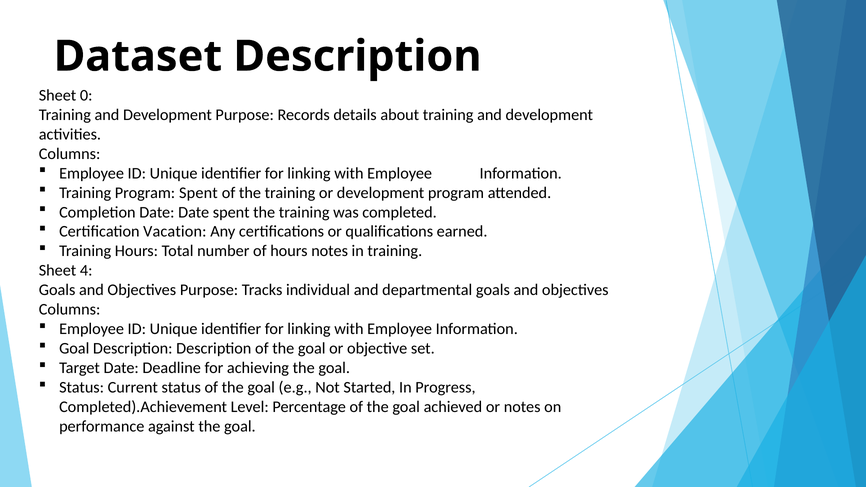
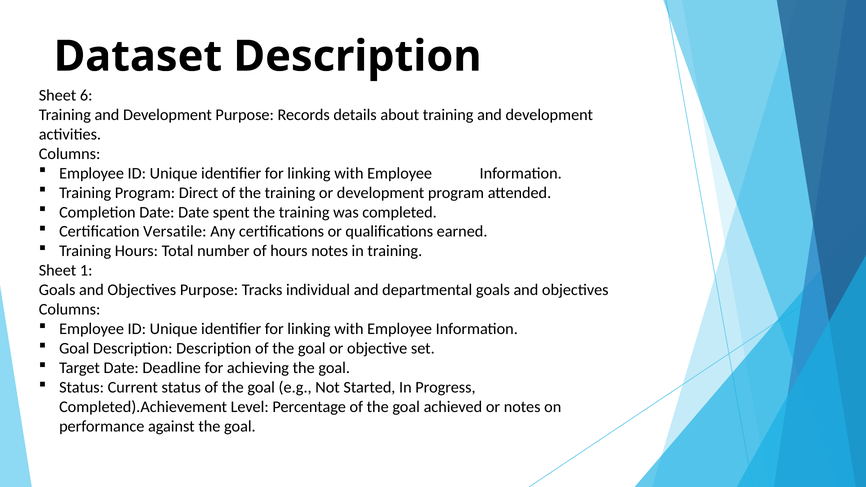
0: 0 -> 6 (86, 95)
Program Spent: Spent -> Direct (199, 193)
Vacation: Vacation -> Versatile (175, 232)
4: 4 -> 1 (86, 271)
